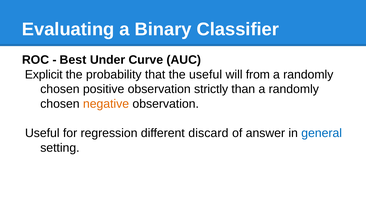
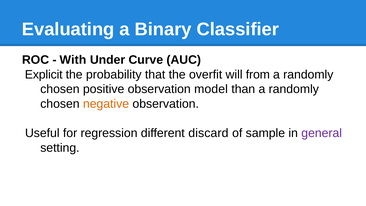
Best: Best -> With (73, 60)
the useful: useful -> overfit (206, 75)
strictly: strictly -> model (211, 89)
answer: answer -> sample (265, 133)
general colour: blue -> purple (322, 133)
